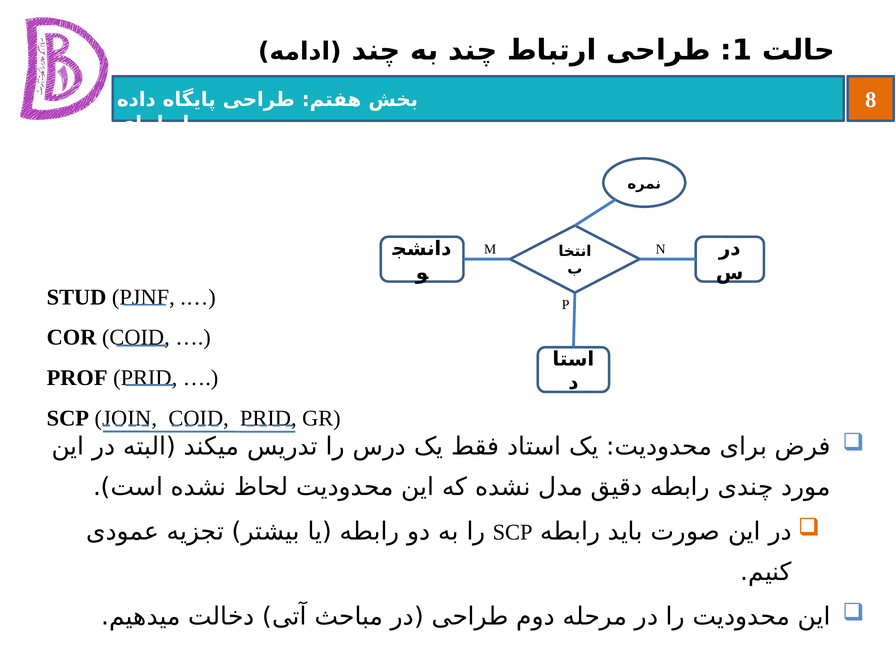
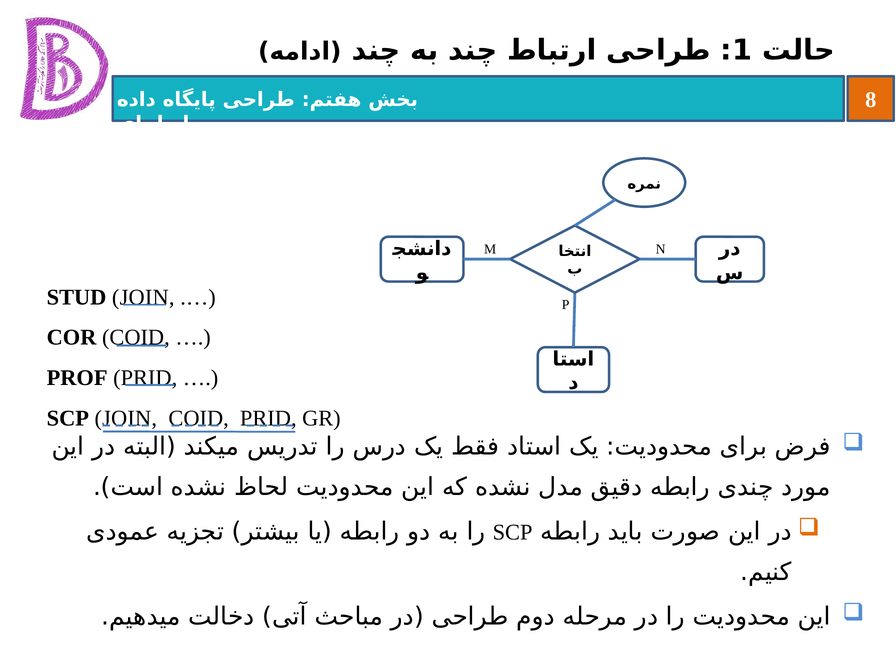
STUD PJNF: PJNF -> JOIN (143, 297)
